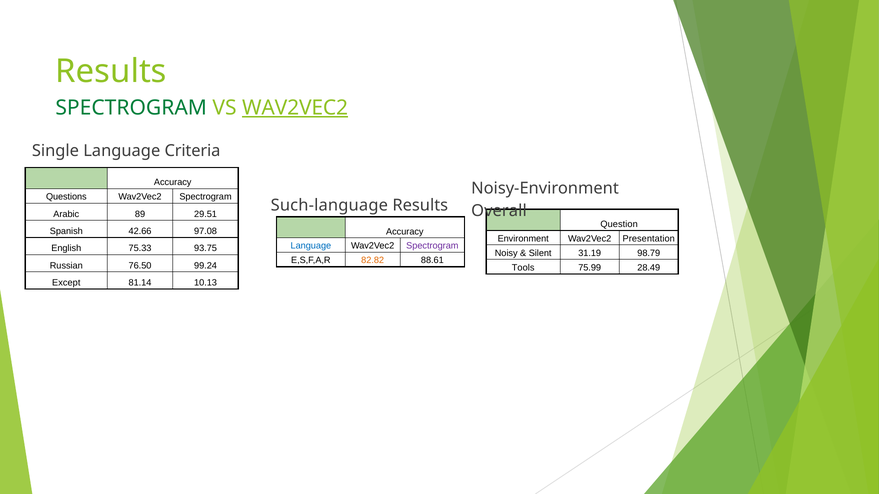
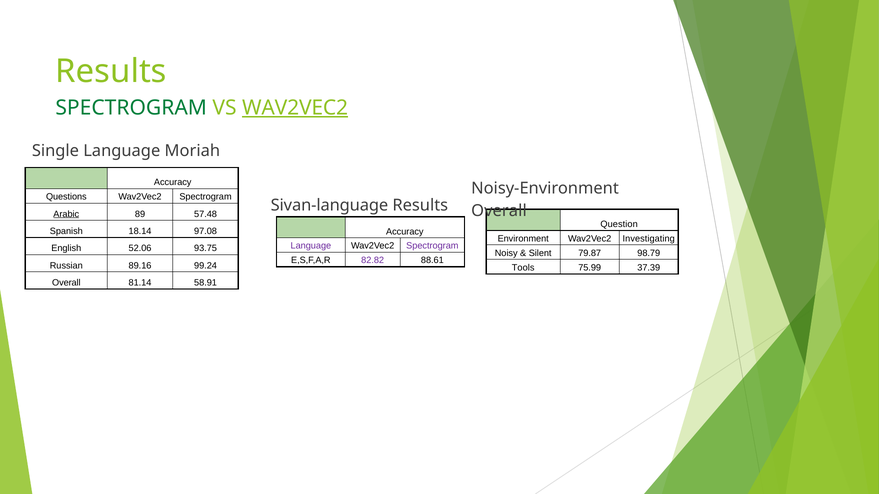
Criteria: Criteria -> Moriah (192, 151)
Such-language: Such-language -> Sivan-language (329, 206)
Arabic underline: none -> present (66, 214)
29.51: 29.51 -> 57.48 (206, 214)
42.66: 42.66 -> 18.14 (140, 231)
Presentation: Presentation -> Investigating (649, 239)
Language colour: blue -> purple (311, 246)
75.33: 75.33 -> 52.06 (140, 249)
31.19: 31.19 -> 79.87 (590, 253)
82.82 colour: orange -> purple (373, 261)
76.50: 76.50 -> 89.16 (140, 266)
28.49: 28.49 -> 37.39 (649, 268)
Except: Except -> Overall (66, 283)
10.13: 10.13 -> 58.91 (206, 283)
